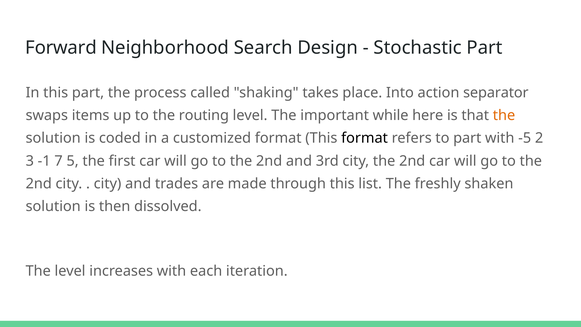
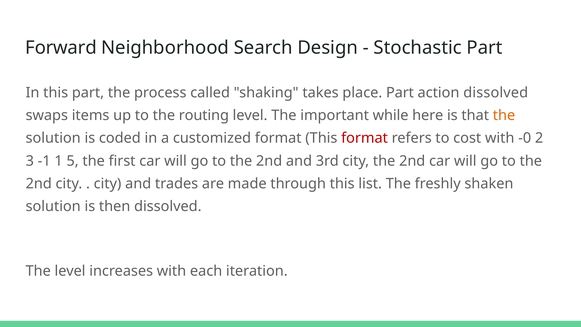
place Into: Into -> Part (400, 93)
action separator: separator -> dissolved (496, 93)
format colour: black -> red (365, 138)
to part: part -> cost (467, 138)
-5: -5 -> -0 (525, 138)
7: 7 -> 1 (59, 161)
